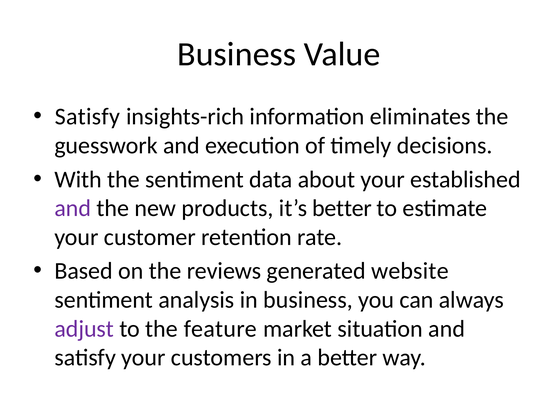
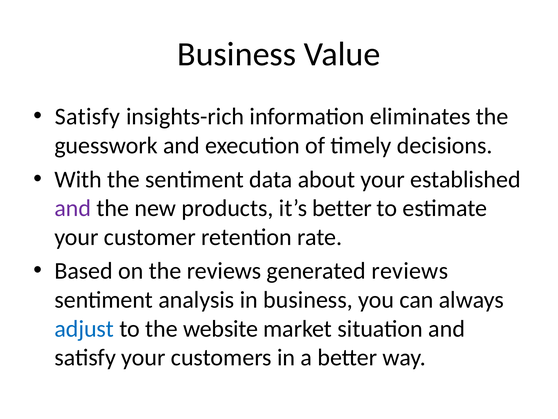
generated website: website -> reviews (410, 271)
adjust colour: purple -> blue (84, 328)
feature: feature -> website (221, 328)
